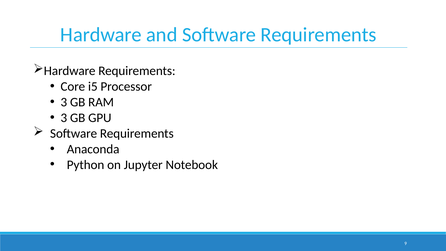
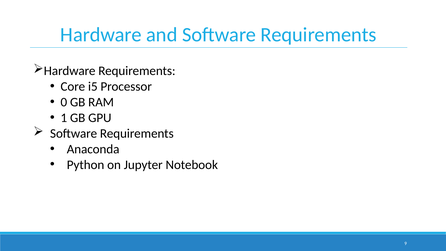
3: 3 -> 0 (64, 102)
3: 3 -> 1 (64, 118)
